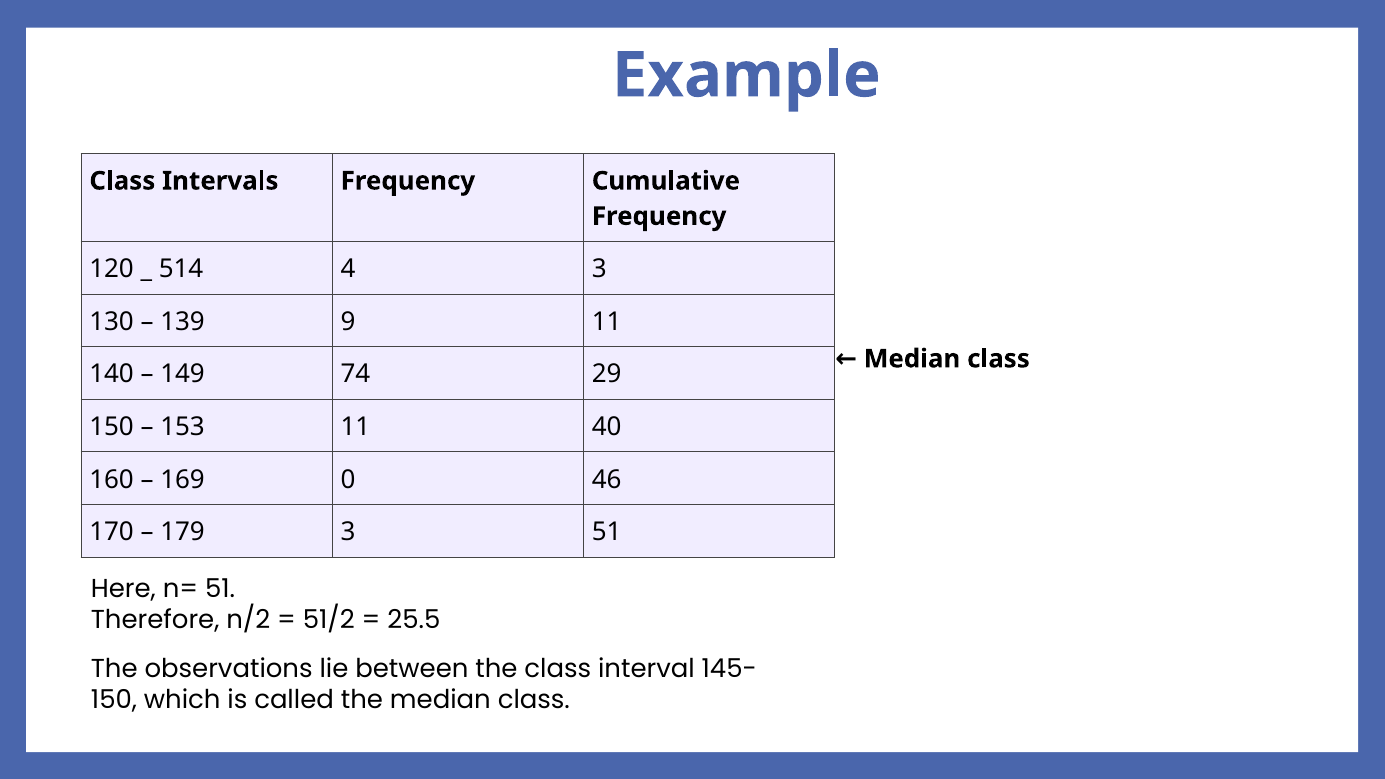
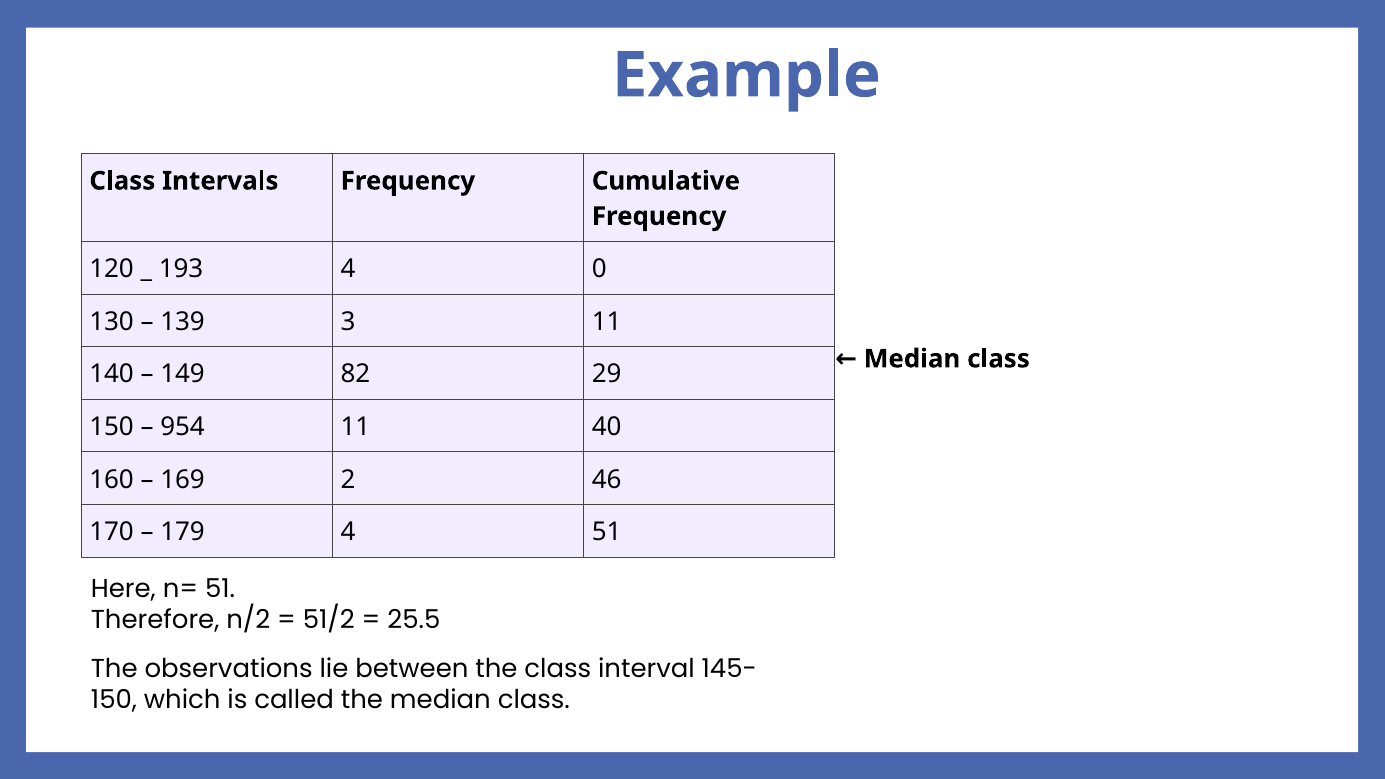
514: 514 -> 193 (181, 269)
4 3: 3 -> 0 (599, 269)
9: 9 -> 3 (348, 322)
74: 74 -> 82 (355, 374)
153: 153 -> 954 (183, 427)
0: 0 -> 2 (348, 479)
179 3: 3 -> 4 (348, 532)
